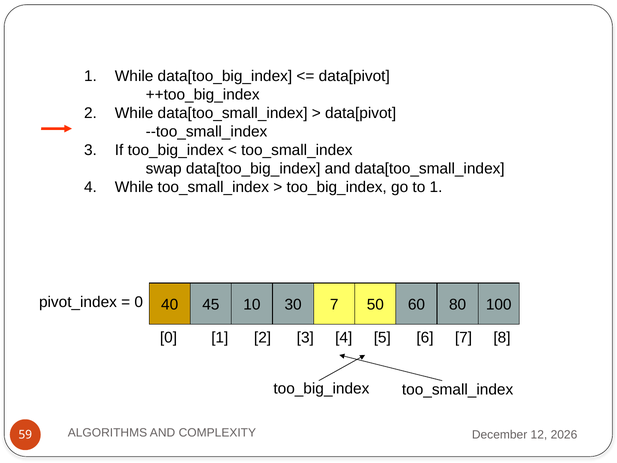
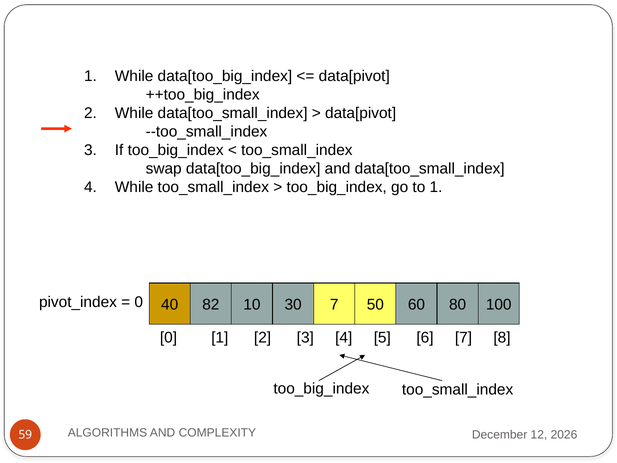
45: 45 -> 82 (211, 304)
